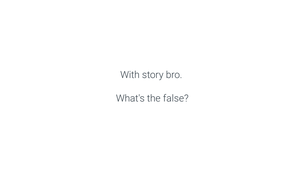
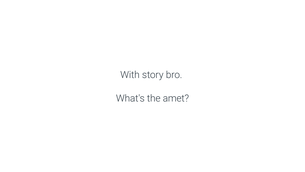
false: false -> amet (176, 98)
